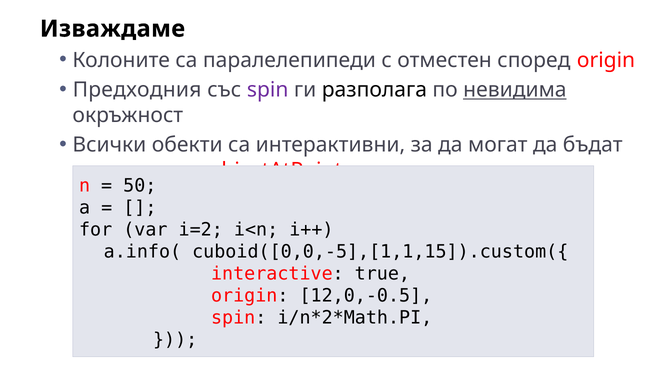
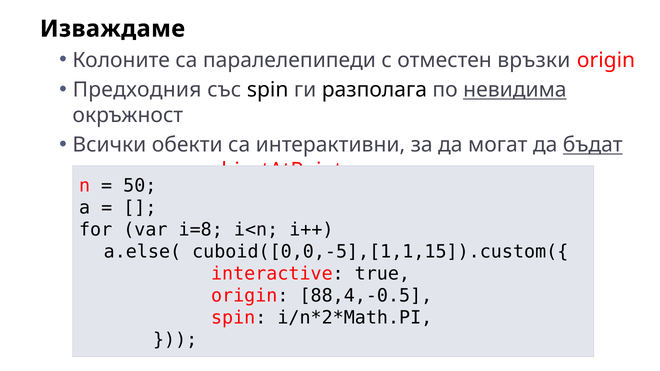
според: според -> връзки (534, 60)
spin colour: purple -> black (268, 90)
бъдат underline: none -> present (593, 145)
i=2: i=2 -> i=8 (201, 230)
a.info(: a.info( -> a.else( (142, 252)
12,0,-0.5: 12,0,-0.5 -> 88,4,-0.5 (366, 296)
